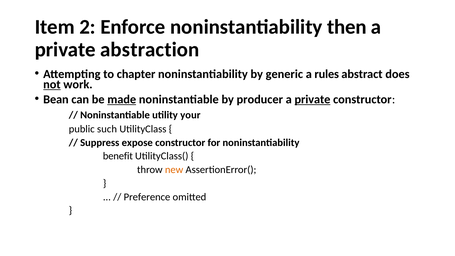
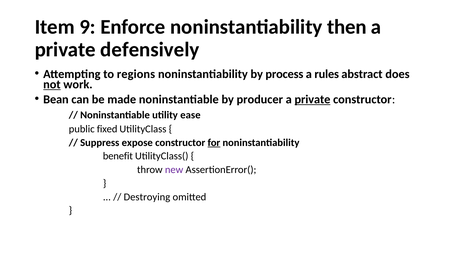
2: 2 -> 9 (87, 27)
abstraction: abstraction -> defensively (150, 49)
chapter: chapter -> regions (136, 74)
generic: generic -> process (284, 74)
made underline: present -> none (122, 99)
your: your -> ease (190, 115)
such: such -> fixed (107, 129)
for underline: none -> present (214, 143)
new colour: orange -> purple (174, 170)
Preference: Preference -> Destroying (147, 197)
